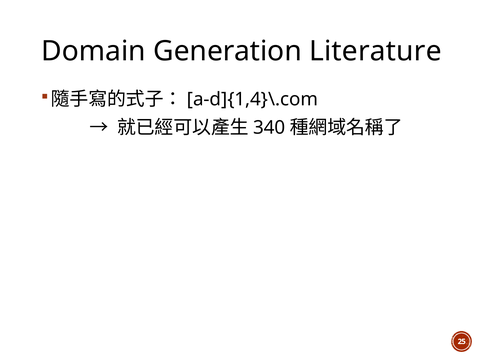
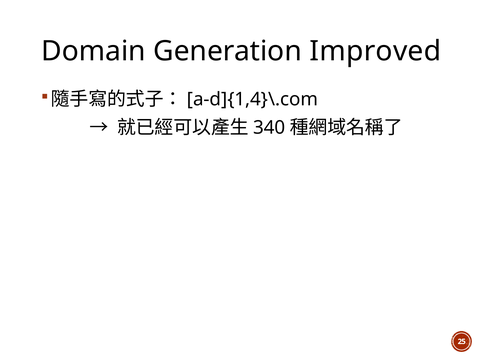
Literature: Literature -> Improved (375, 51)
